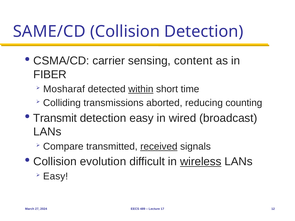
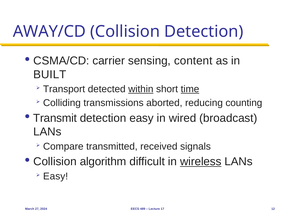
SAME/CD: SAME/CD -> AWAY/CD (49, 32)
FIBER: FIBER -> BUILT (50, 75)
Mosharaf: Mosharaf -> Transport (64, 89)
time underline: none -> present (190, 89)
received underline: present -> none (159, 147)
evolution: evolution -> algorithm (103, 162)
